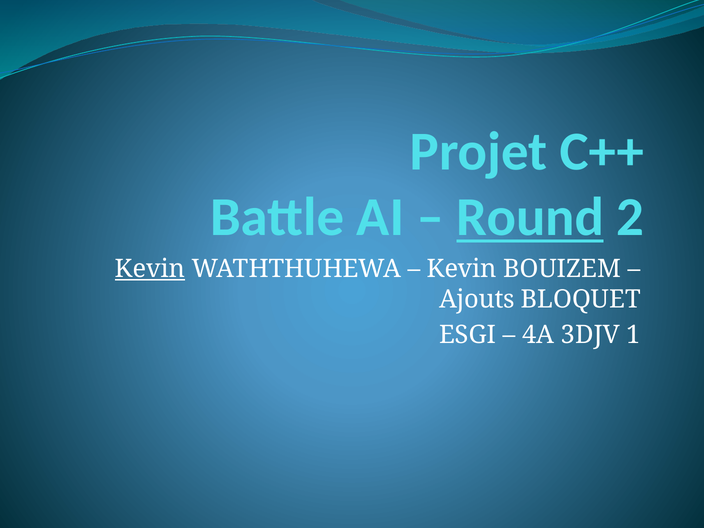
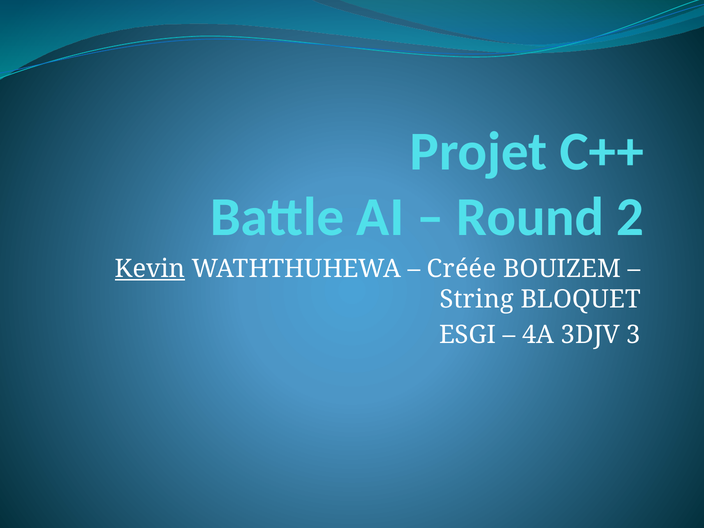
Round underline: present -> none (530, 217)
Kevin: Kevin -> Créée (462, 269)
Ajouts: Ajouts -> String (477, 300)
1: 1 -> 3 (634, 335)
